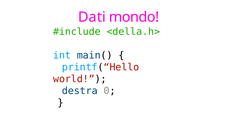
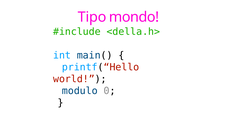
Dati: Dati -> Tipo (92, 17)
destra: destra -> modulo (80, 91)
